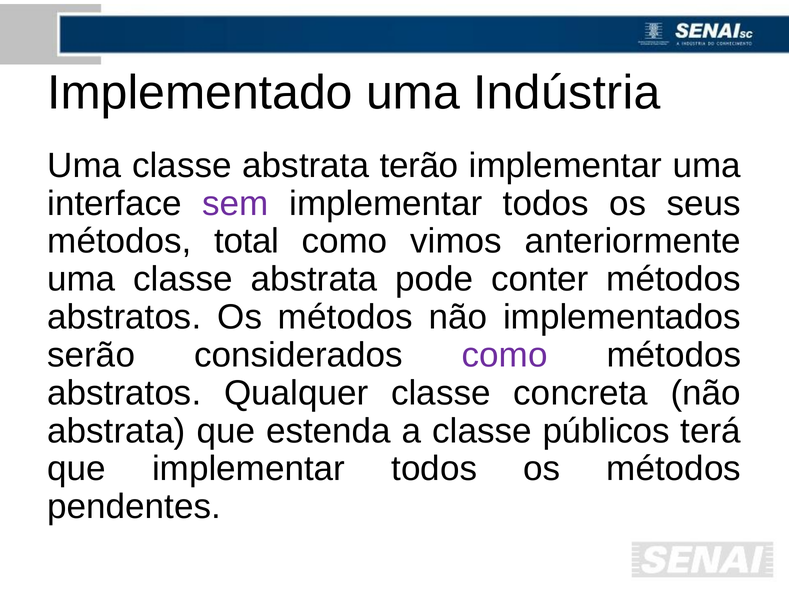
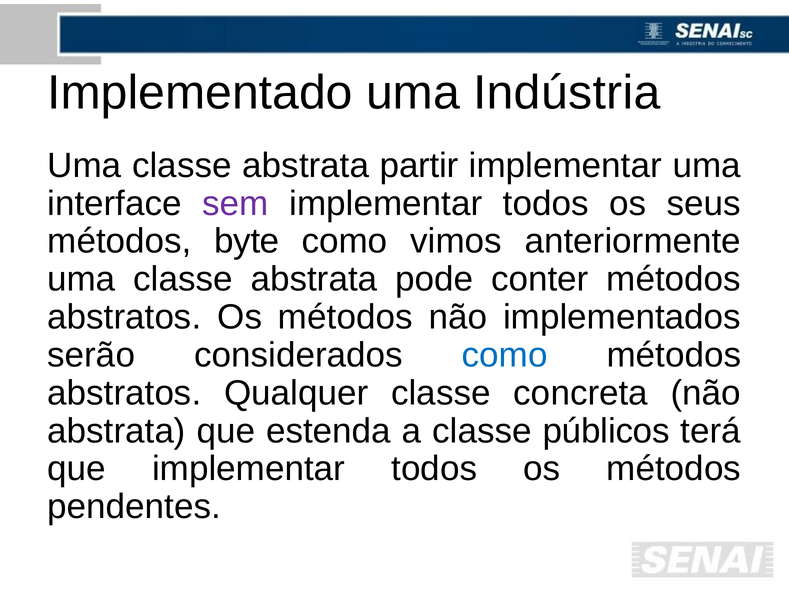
terão: terão -> partir (419, 166)
total: total -> byte (247, 241)
como colour: purple -> blue (505, 355)
